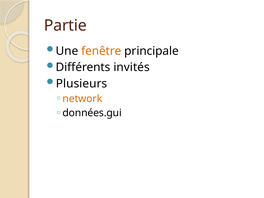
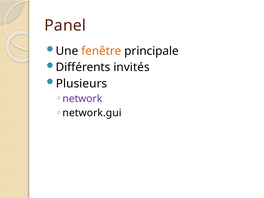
Partie: Partie -> Panel (65, 26)
network colour: orange -> purple (82, 99)
données.gui: données.gui -> network.gui (92, 113)
